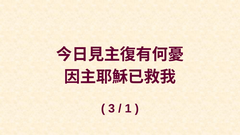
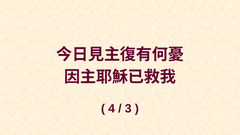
3: 3 -> 4 (112, 109)
1: 1 -> 3 (128, 109)
